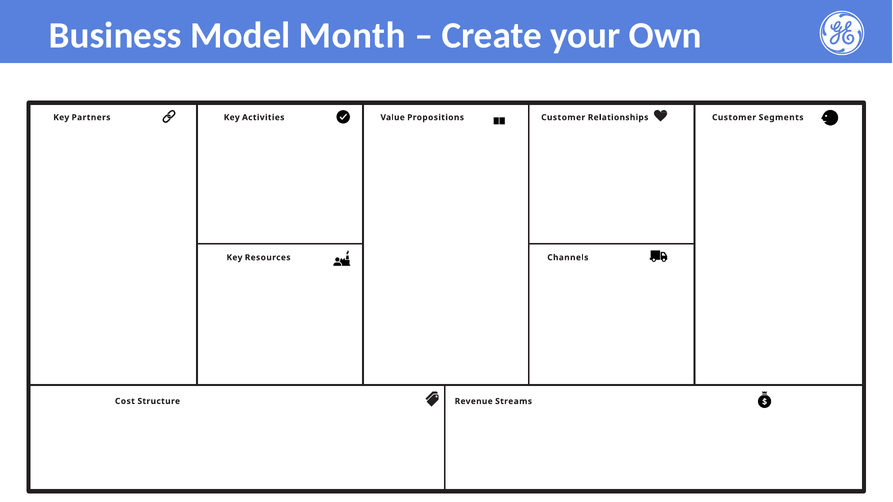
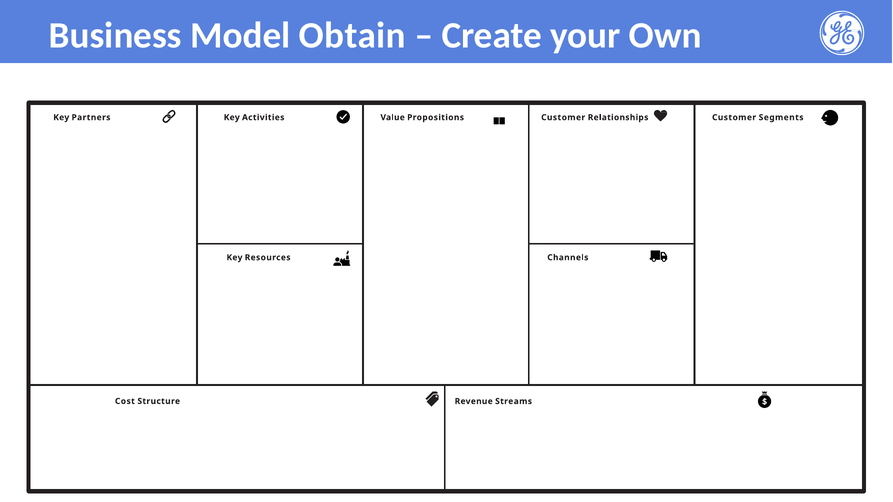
Month: Month -> Obtain (352, 36)
